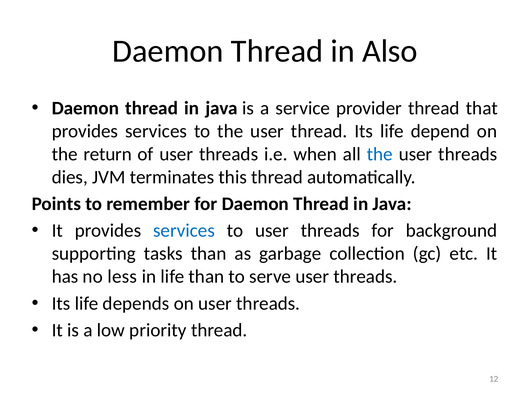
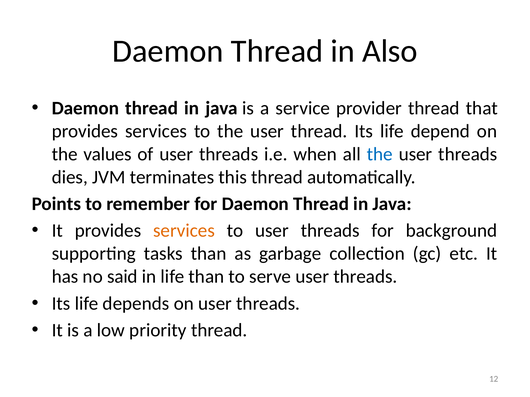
return: return -> values (108, 154)
services colour: blue -> orange (184, 231)
less: less -> said (122, 277)
